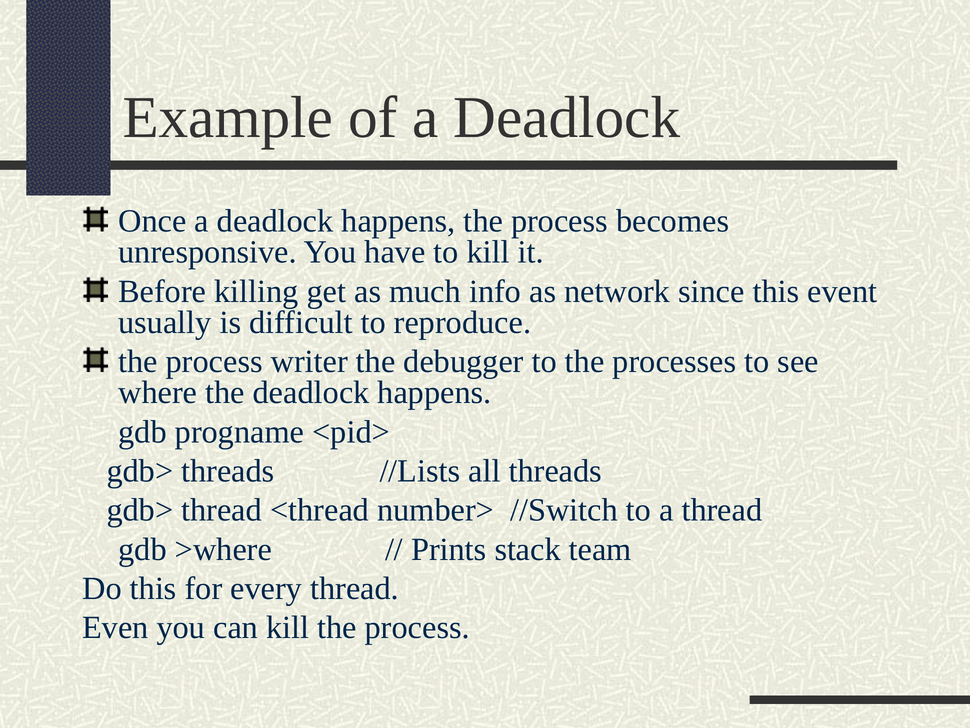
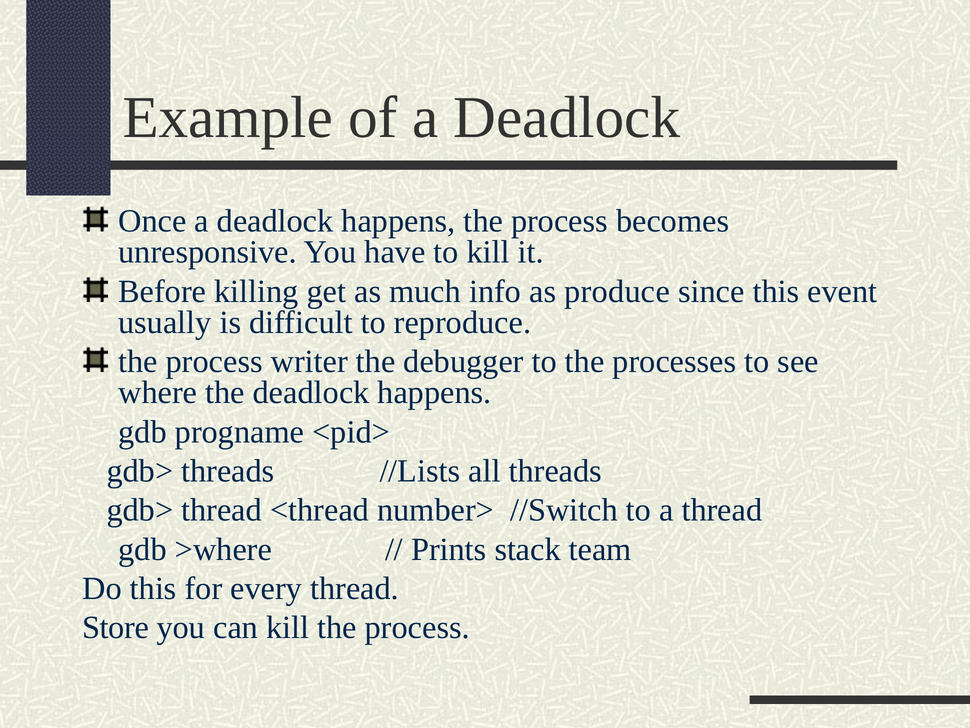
network: network -> produce (617, 291)
Even: Even -> Store (116, 627)
